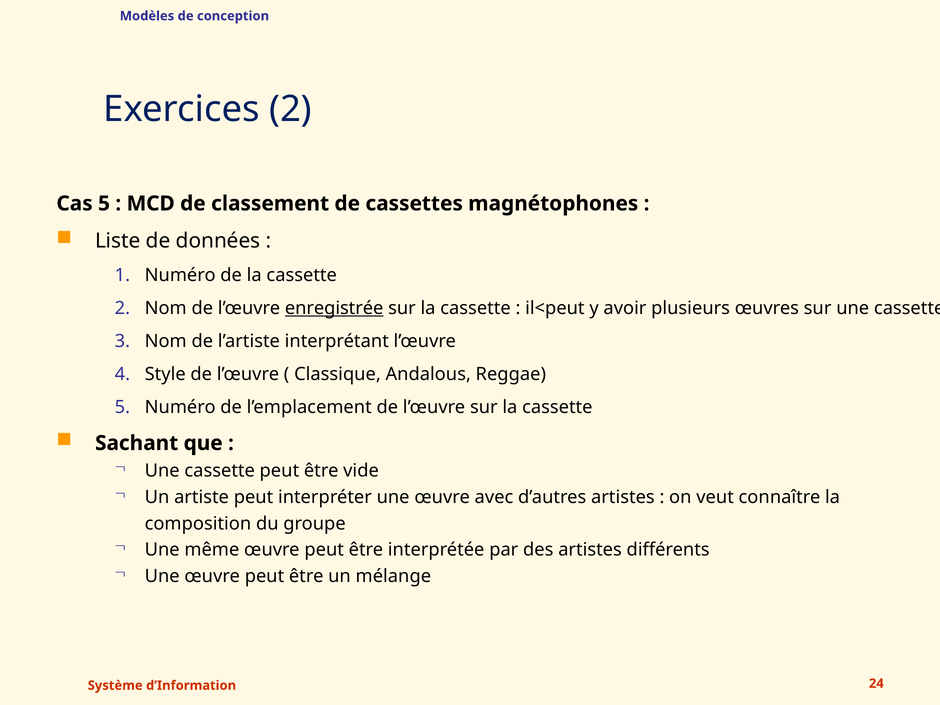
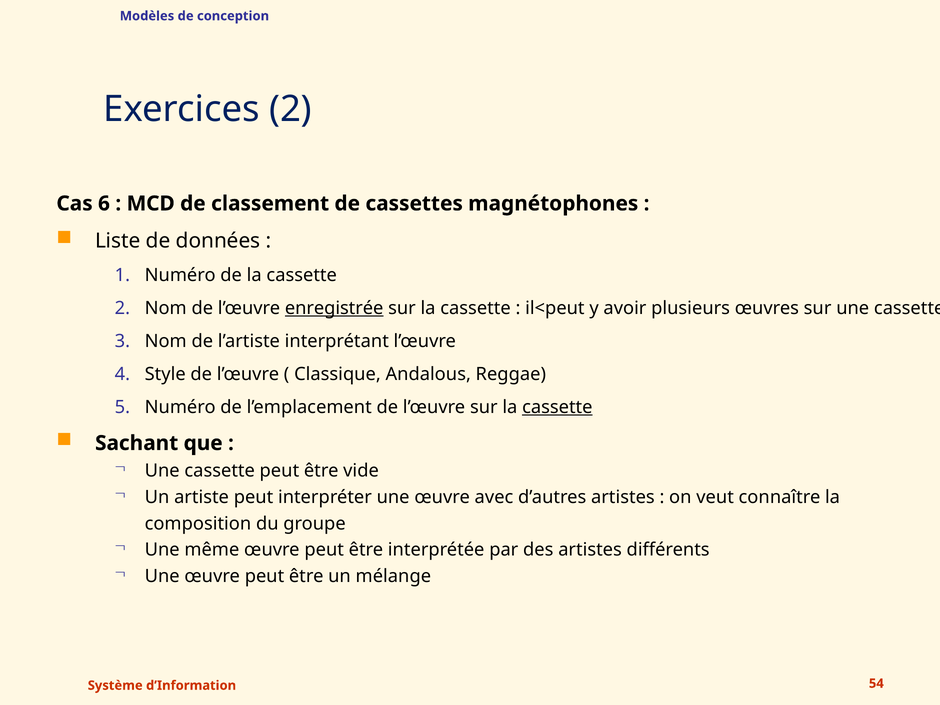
Cas 5: 5 -> 6 (104, 204)
cassette underline: none -> present (557, 407)
24: 24 -> 54 (876, 683)
